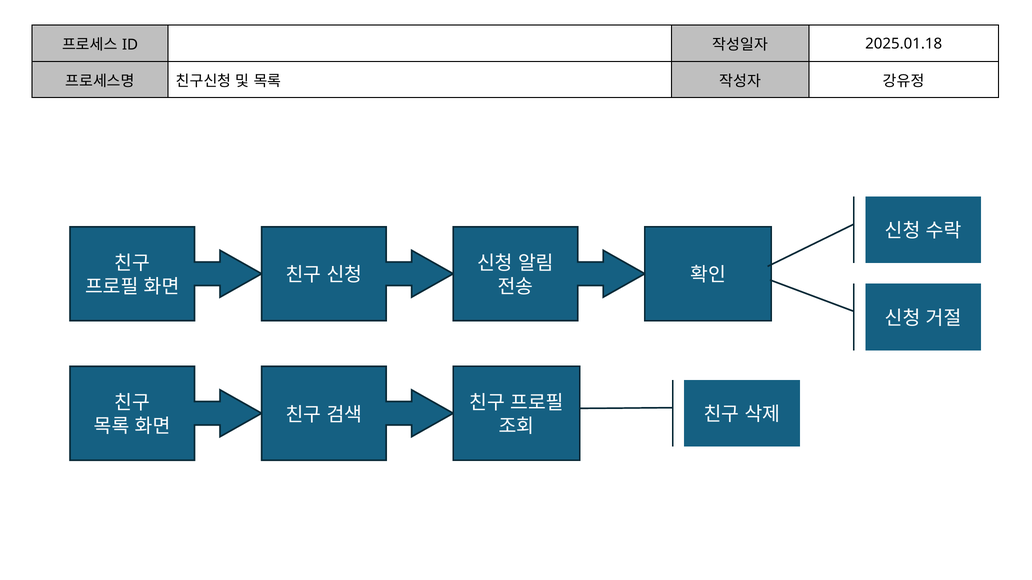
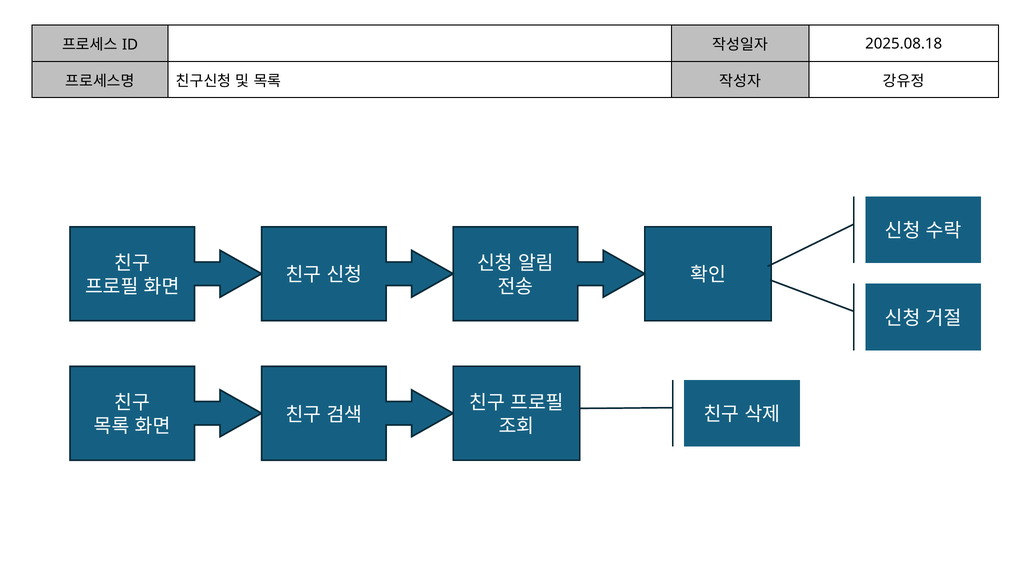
2025.01.18: 2025.01.18 -> 2025.08.18 (904, 44)
